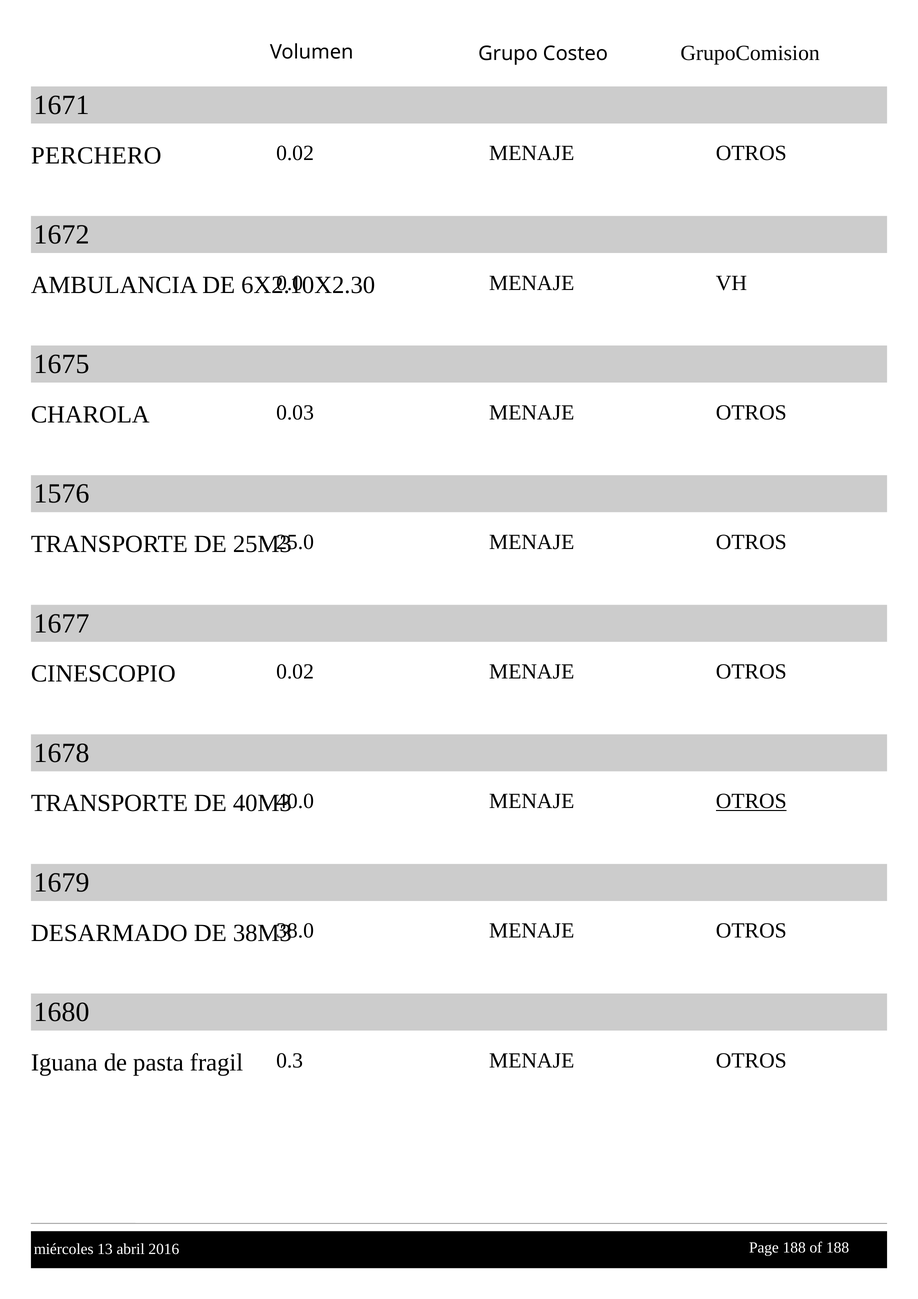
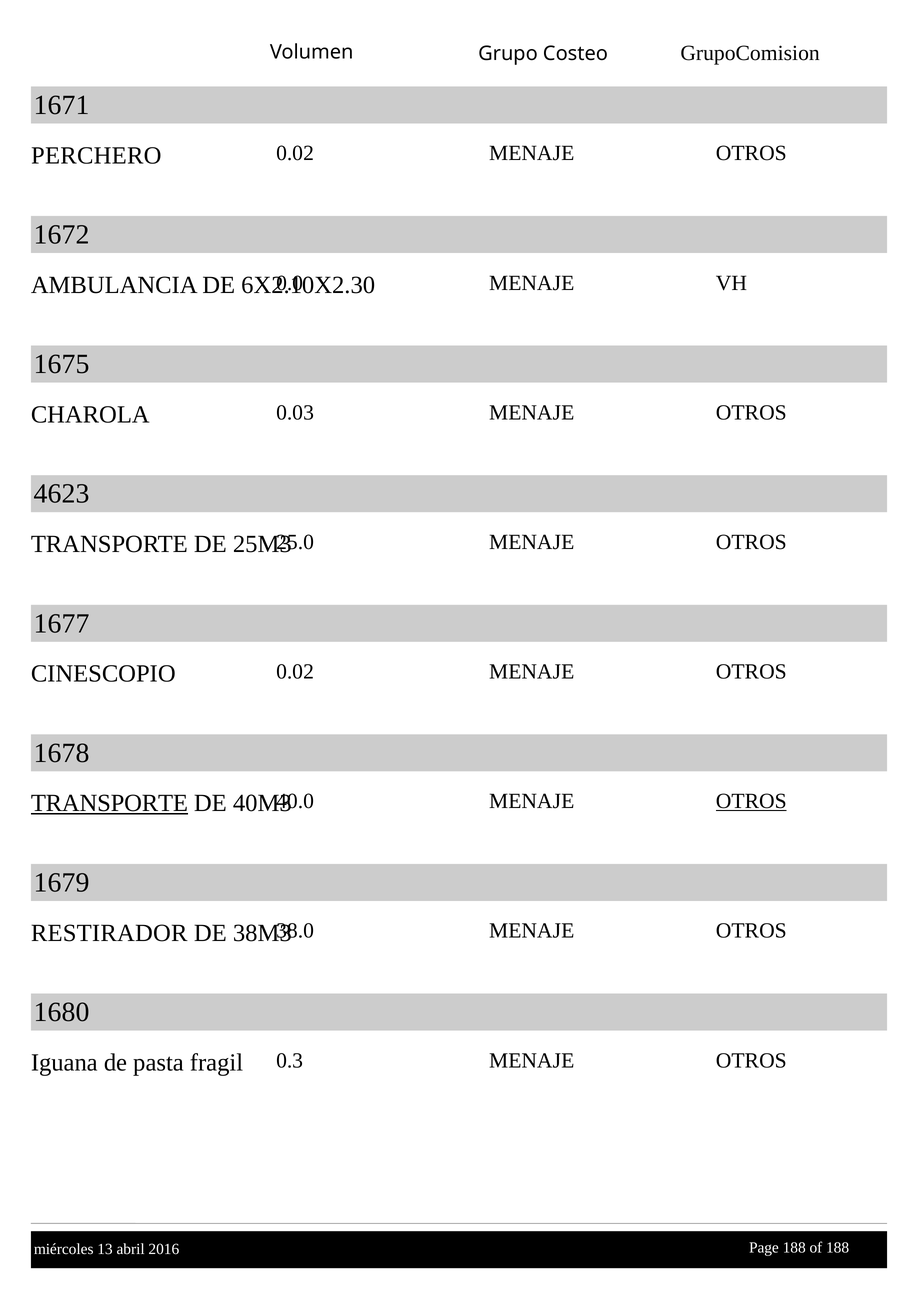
1576: 1576 -> 4623 (62, 494)
TRANSPORTE underline: none -> present (109, 803)
DESARMADO: DESARMADO -> RESTIRADOR (109, 933)
